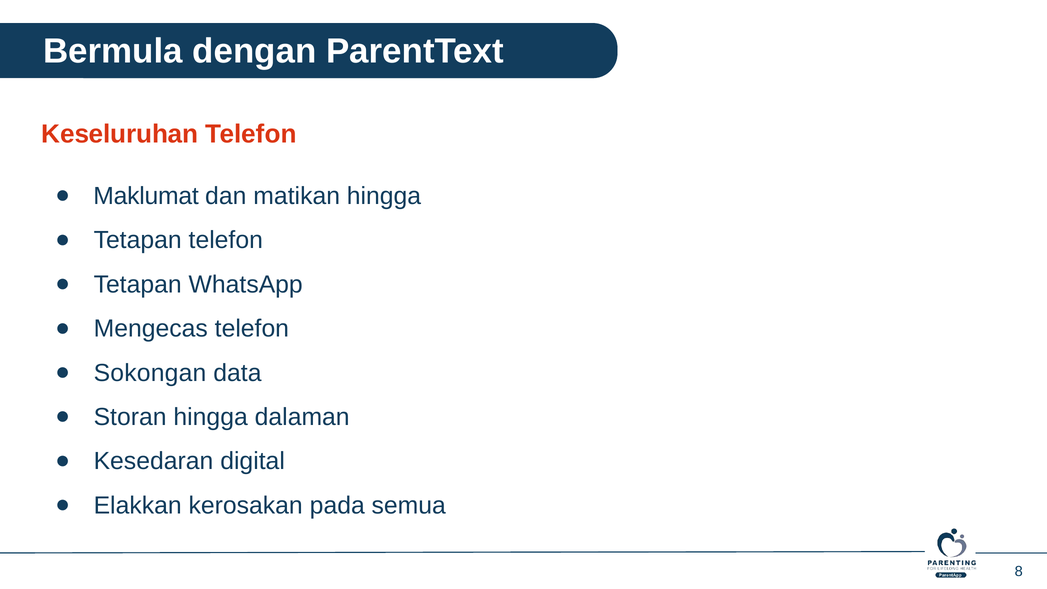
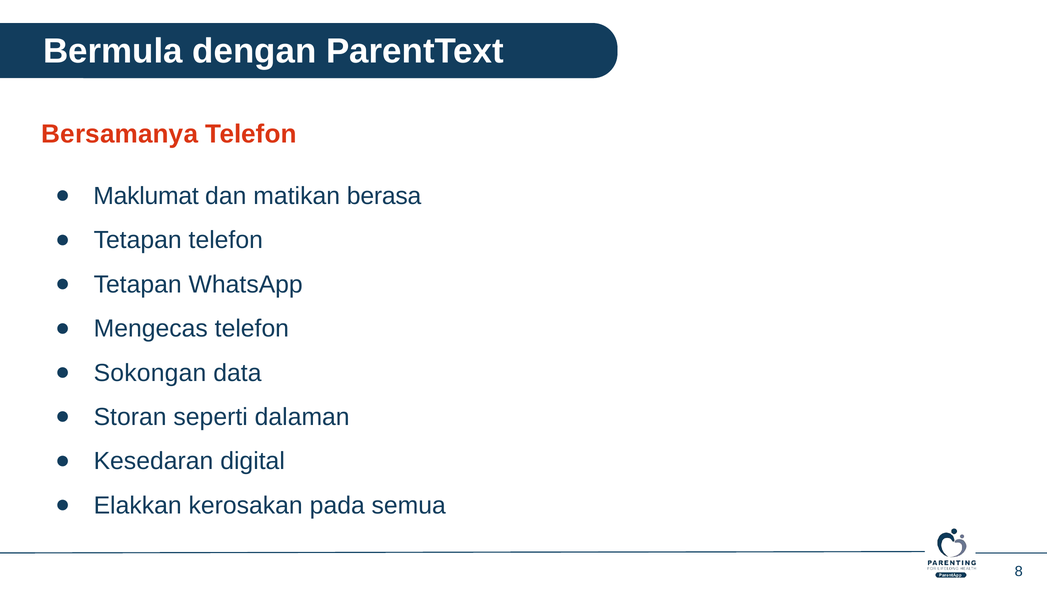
Keseluruhan: Keseluruhan -> Bersamanya (120, 134)
matikan hingga: hingga -> berasa (384, 196)
Storan hingga: hingga -> seperti (211, 417)
